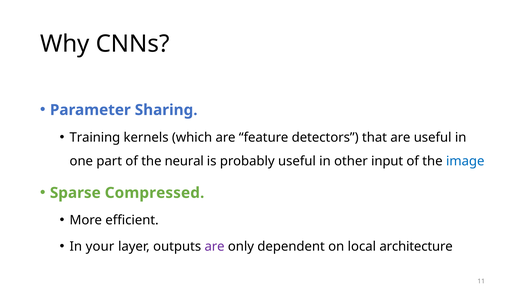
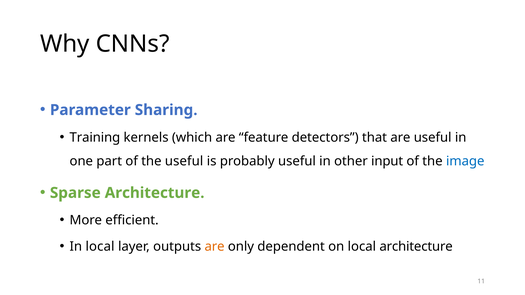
the neural: neural -> useful (184, 161)
Sparse Compressed: Compressed -> Architecture (155, 193)
In your: your -> local (100, 247)
are colour: purple -> orange (215, 247)
